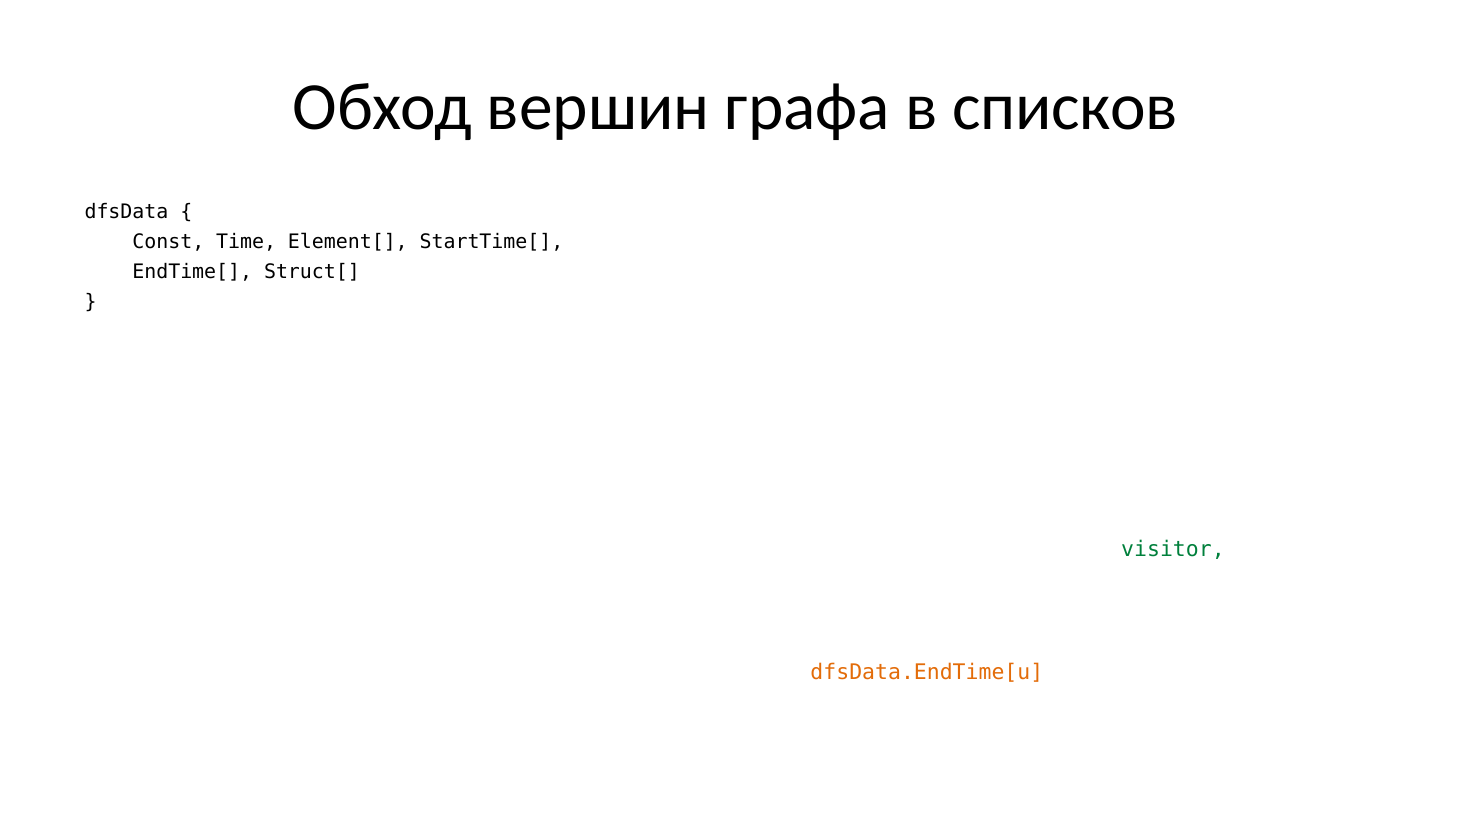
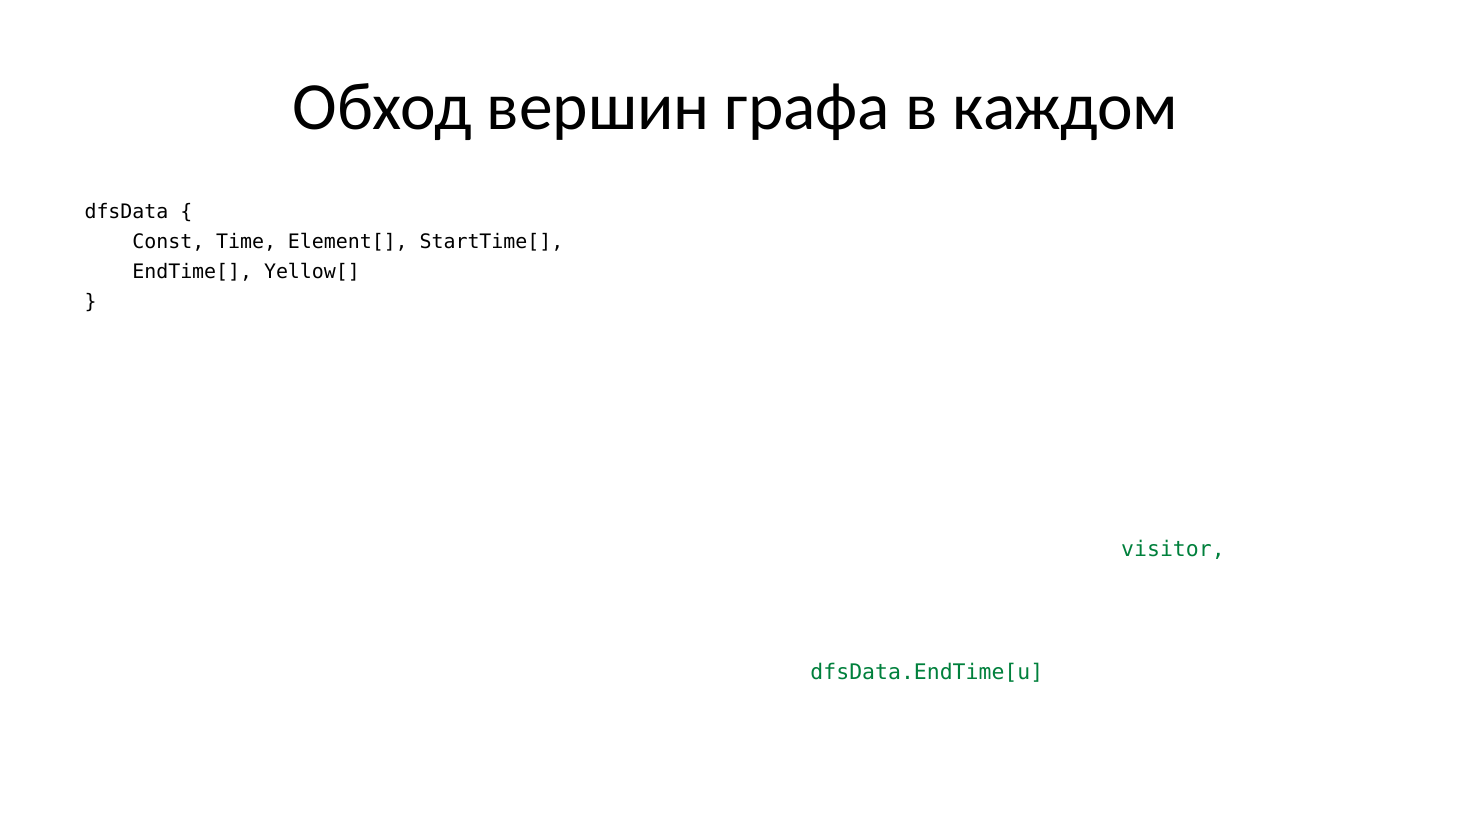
списков: списков -> каждом (1065, 107)
Struct[: Struct[ -> Yellow[ (312, 272)
dfsData.EndTime[u colour: orange -> green (927, 672)
